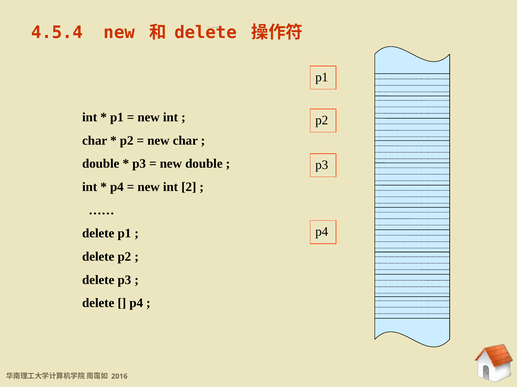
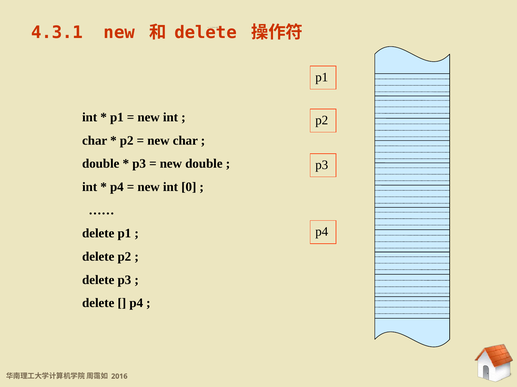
4.5.4: 4.5.4 -> 4.3.1 (57, 33)
2: 2 -> 0 (189, 187)
